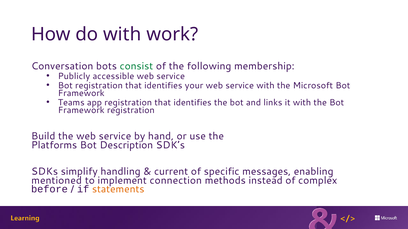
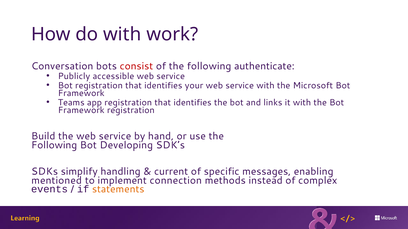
consist colour: green -> red (136, 66)
membership: membership -> authenticate (264, 66)
Platforms: Platforms -> Following (54, 145)
Description: Description -> Developing (126, 145)
before: before -> events (49, 190)
